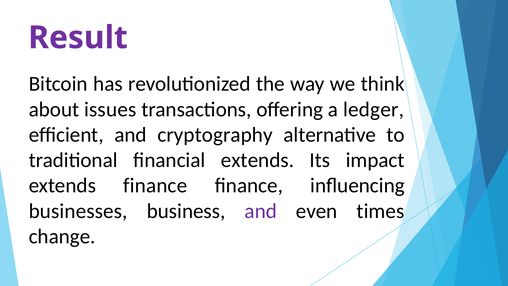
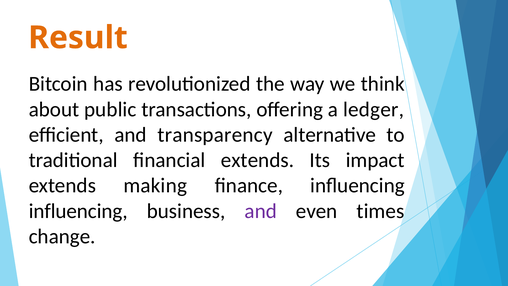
Result colour: purple -> orange (78, 38)
issues: issues -> public (110, 109)
cryptography: cryptography -> transparency (215, 135)
extends finance: finance -> making (155, 186)
businesses: businesses -> influencing (78, 211)
